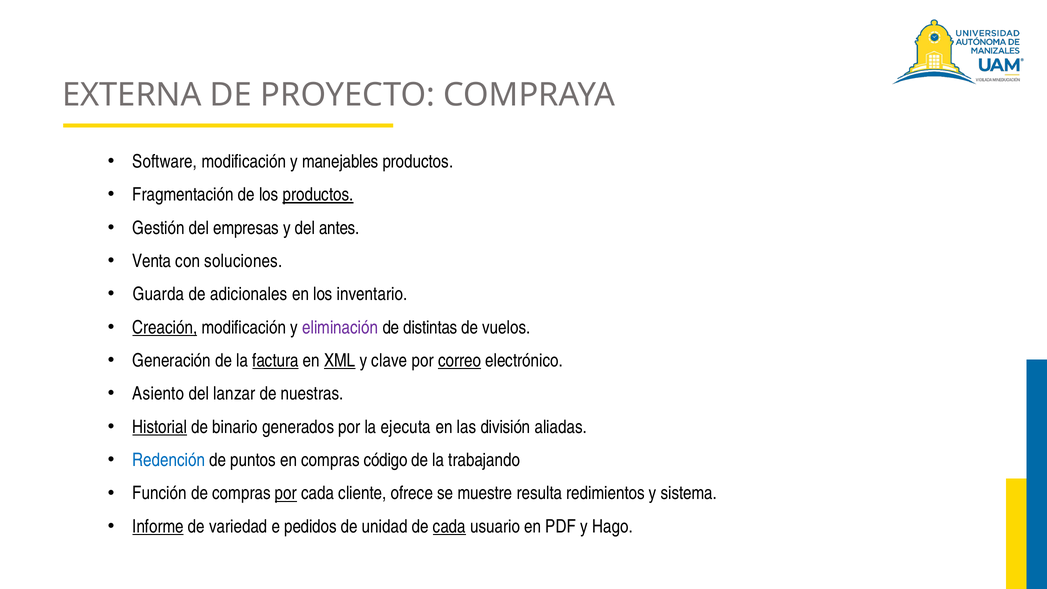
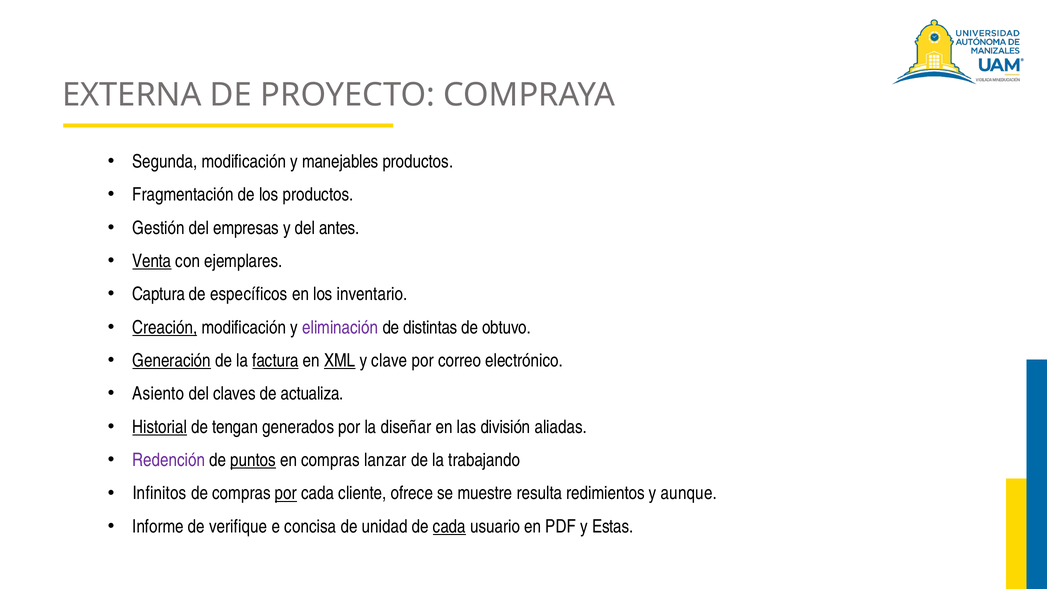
Software: Software -> Segunda (165, 162)
productos underline: present -> none (318, 195)
Venta underline: none -> present (152, 261)
soluciones: soluciones -> ejemplares (243, 261)
Guarda: Guarda -> Captura (159, 294)
adicionales: adicionales -> específicos (249, 294)
vuelos: vuelos -> obtuvo (507, 327)
Generación underline: none -> present (172, 361)
correo underline: present -> none (460, 361)
lanzar: lanzar -> claves (235, 394)
nuestras: nuestras -> actualiza (312, 394)
binario: binario -> tengan (235, 427)
ejecuta: ejecuta -> diseñar (406, 427)
Redención colour: blue -> purple (169, 460)
puntos underline: none -> present (253, 460)
código: código -> lanzar (385, 460)
Función: Función -> Infinitos (160, 493)
sistema: sistema -> aunque (689, 493)
Informe underline: present -> none (158, 526)
variedad: variedad -> verifique (238, 526)
pedidos: pedidos -> concisa (310, 526)
Hago: Hago -> Estas (613, 526)
